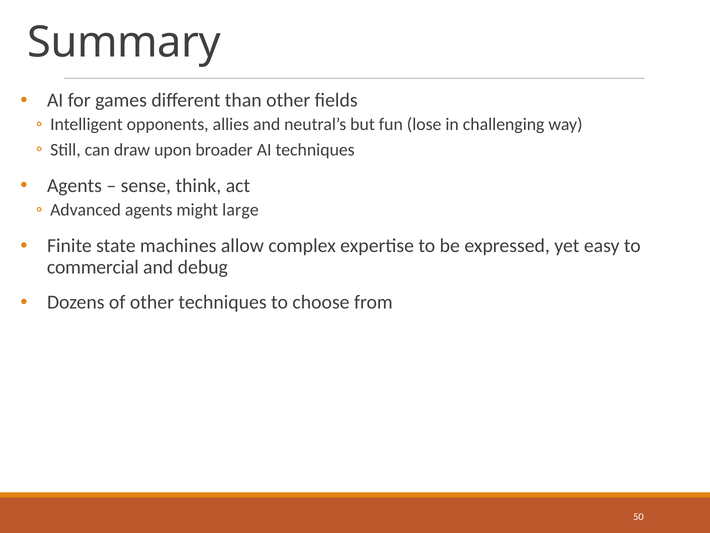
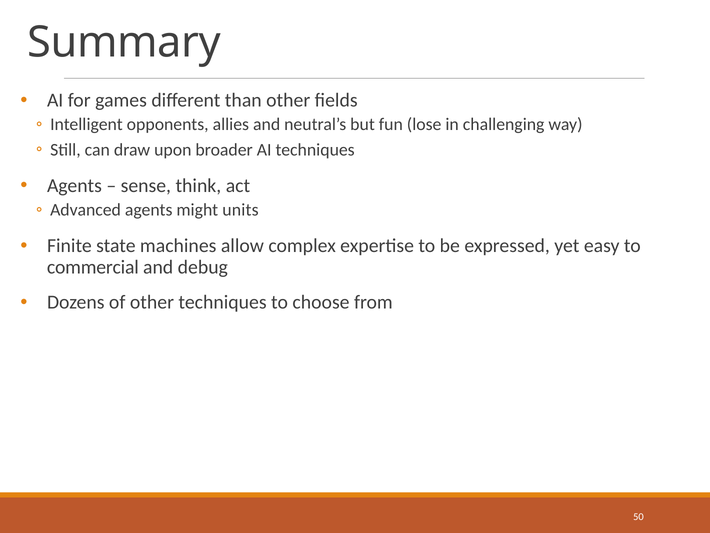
large: large -> units (241, 210)
